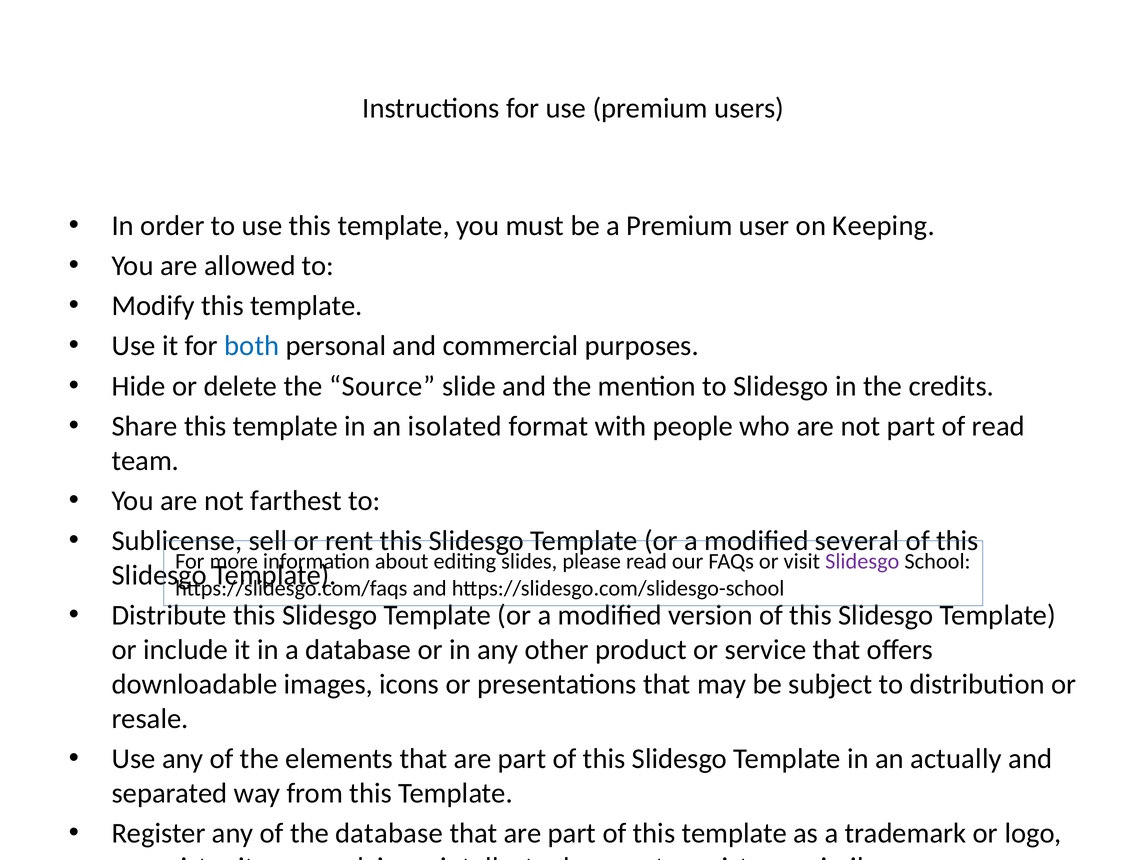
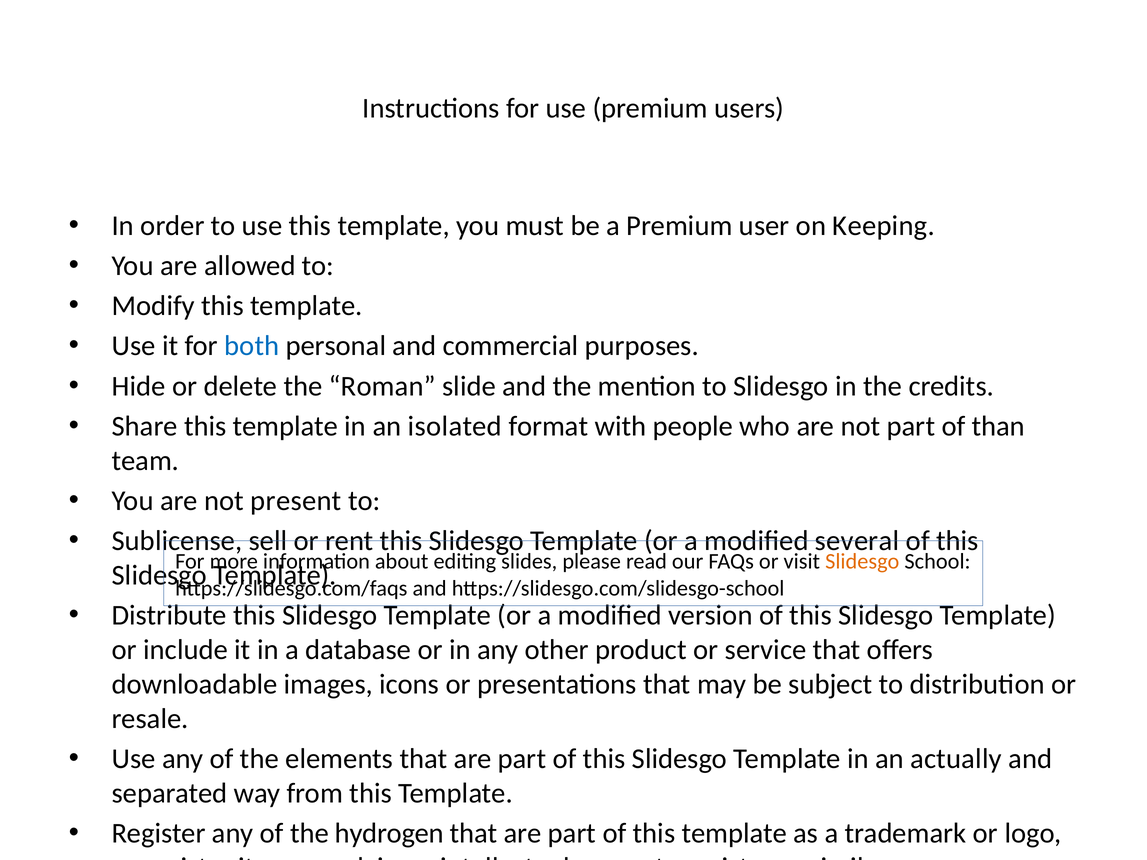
Source: Source -> Roman (382, 386)
of read: read -> than (998, 426)
farthest: farthest -> present (296, 501)
Slidesgo colour: purple -> orange (862, 562)
the database: database -> hydrogen (389, 834)
